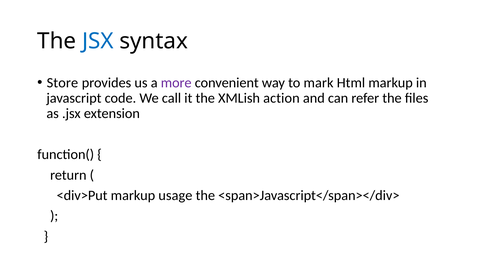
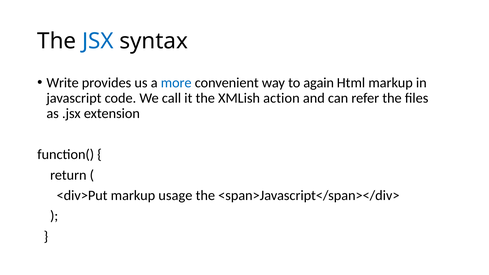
Store: Store -> Write (63, 83)
more colour: purple -> blue (176, 83)
mark: mark -> again (319, 83)
